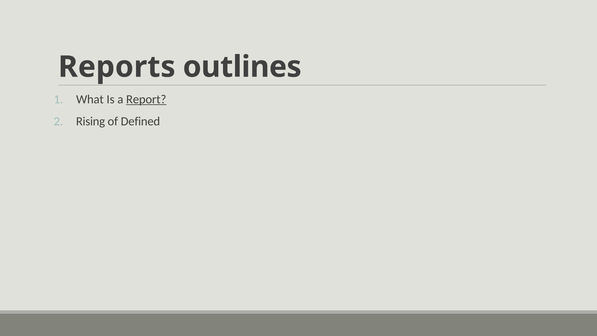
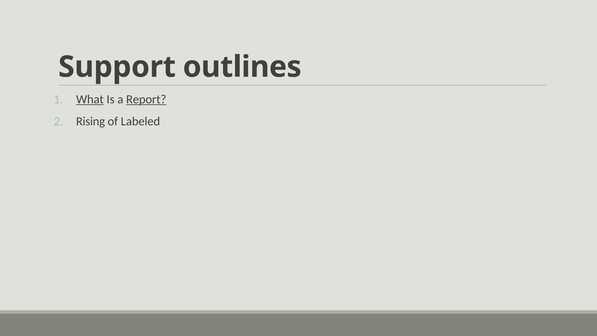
Reports: Reports -> Support (117, 67)
What underline: none -> present (90, 99)
Defined: Defined -> Labeled (140, 121)
